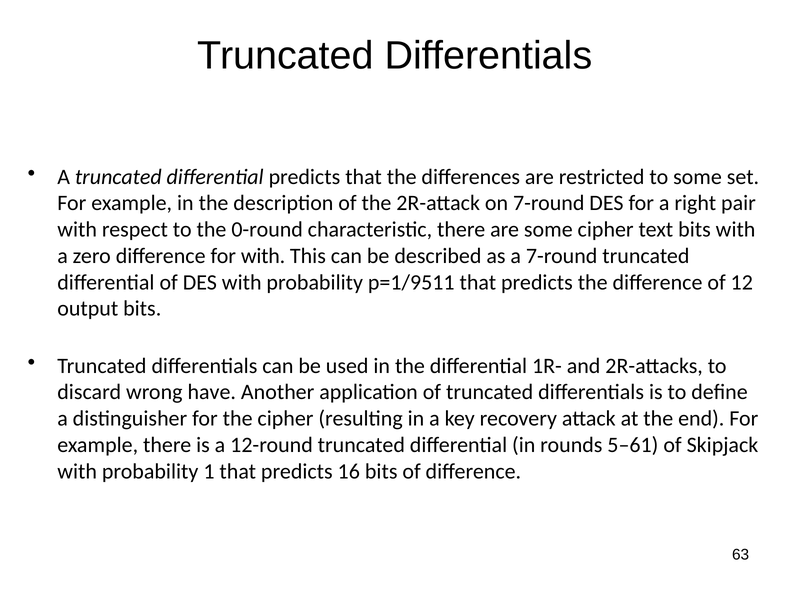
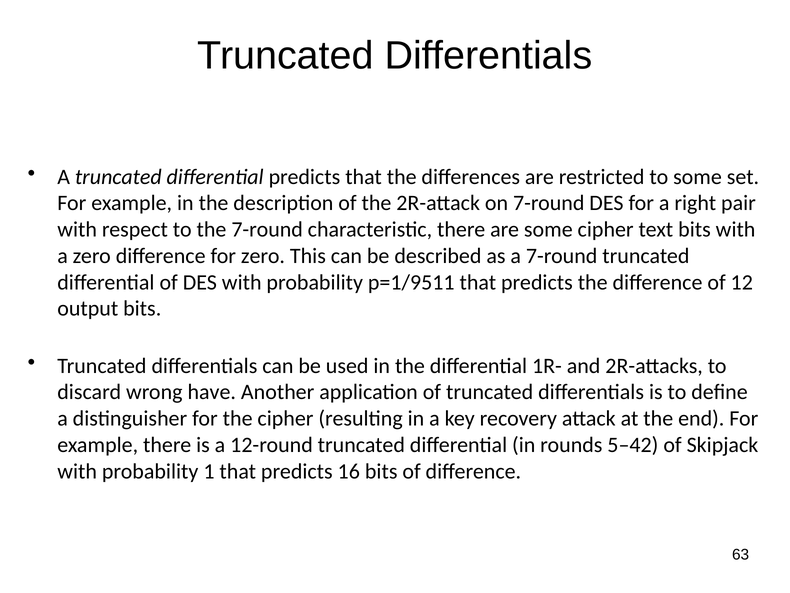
the 0-round: 0-round -> 7-round (267, 229)
for with: with -> zero (263, 256)
5–61: 5–61 -> 5–42 (633, 445)
